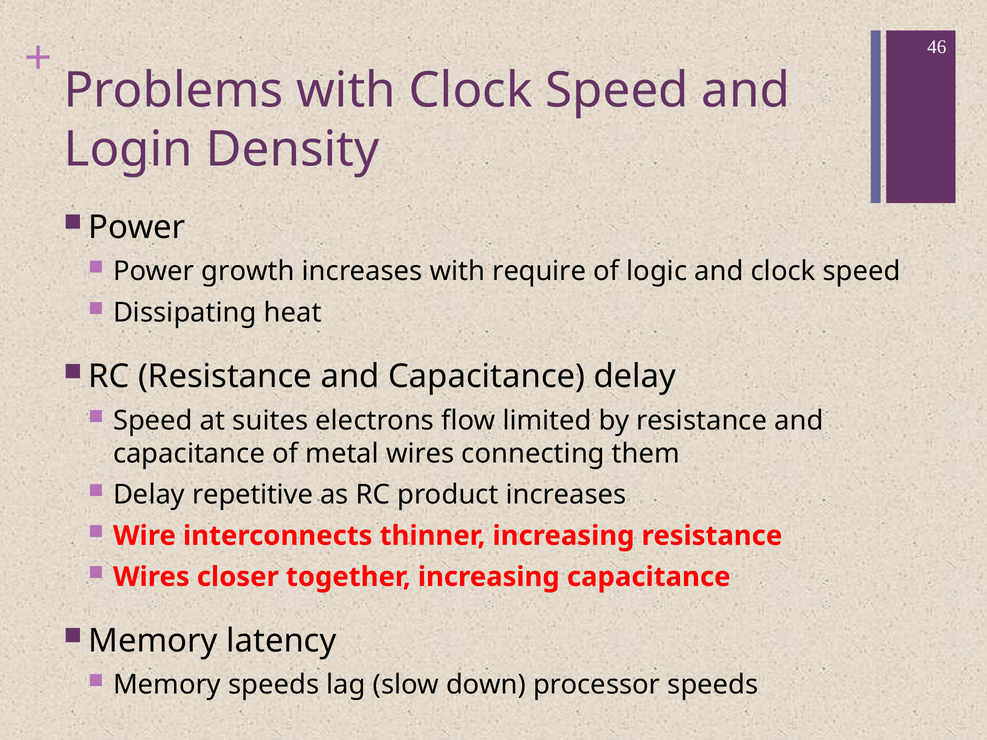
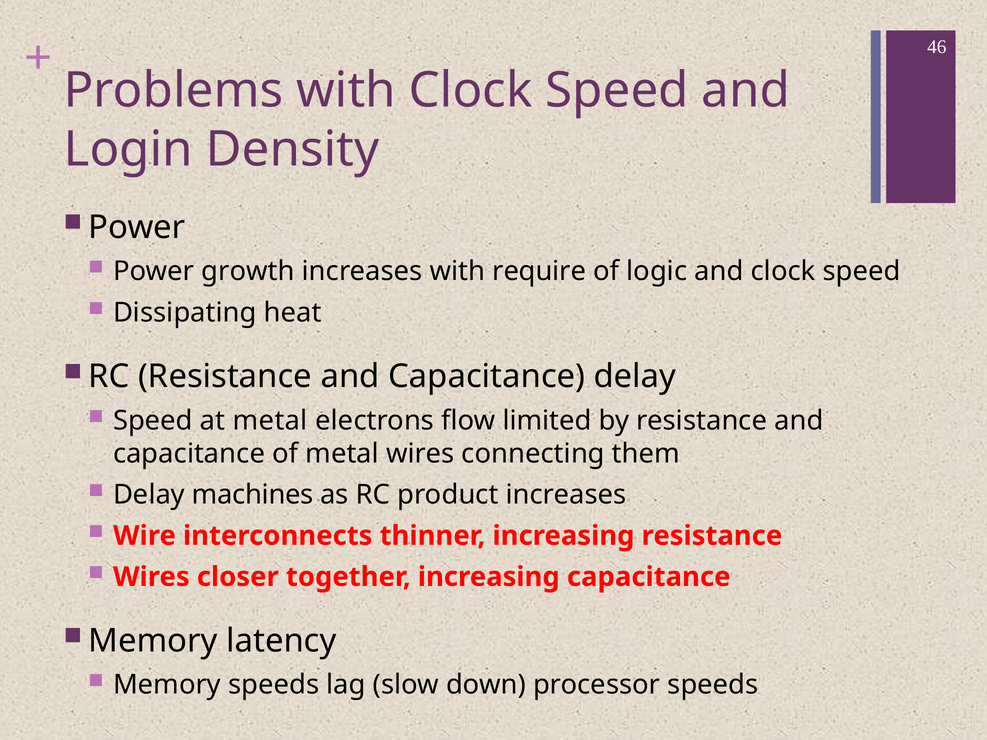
at suites: suites -> metal (270, 421)
repetitive: repetitive -> machines (253, 495)
